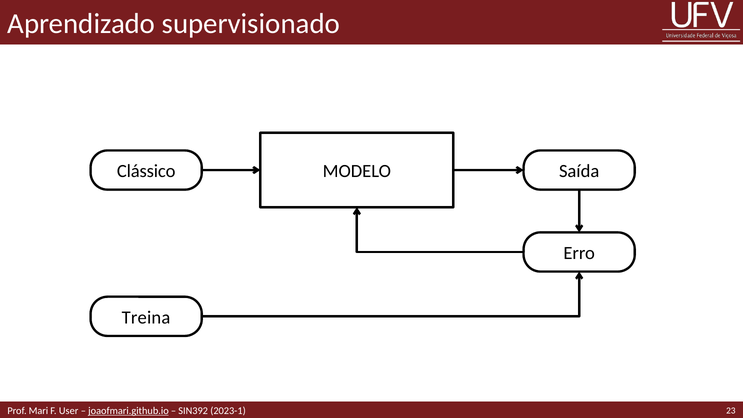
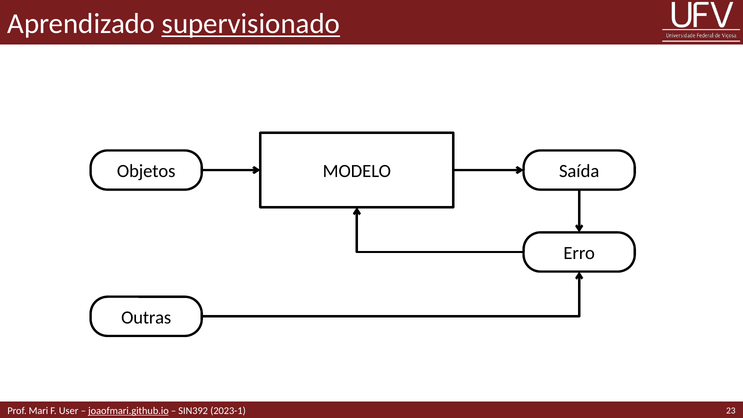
supervisionado underline: none -> present (251, 24)
Clássico: Clássico -> Objetos (146, 171)
Treina: Treina -> Outras (146, 318)
